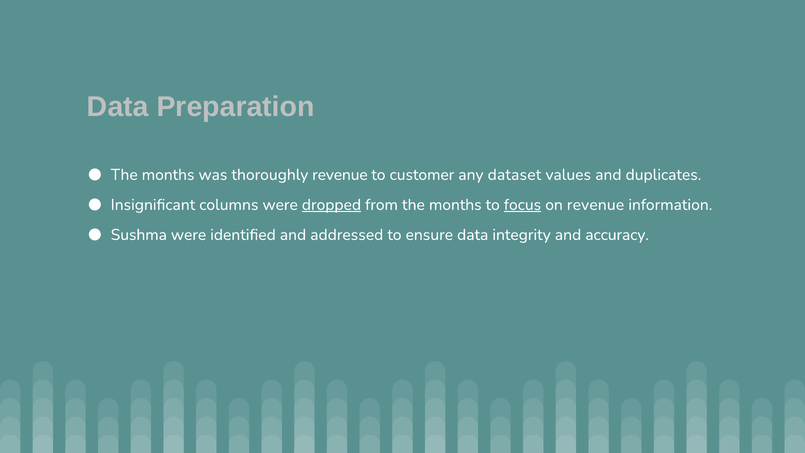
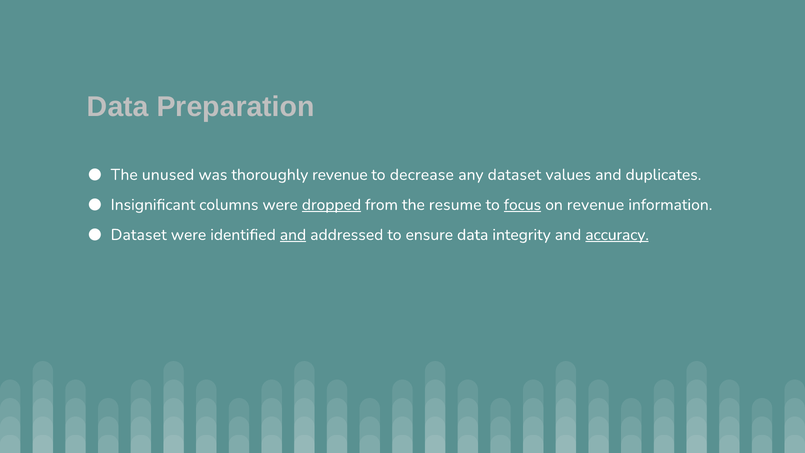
months: months -> unused (168, 175)
customer: customer -> decrease (422, 175)
from the months: months -> resume (455, 205)
Sushma: Sushma -> Dataset (139, 235)
and underline: none -> present (293, 235)
accuracy underline: none -> present (617, 235)
